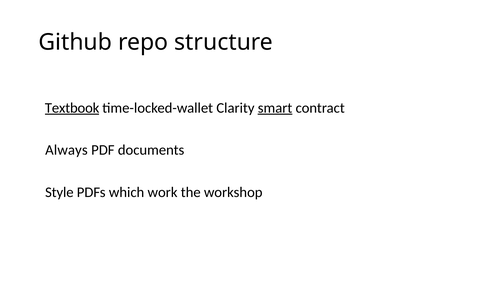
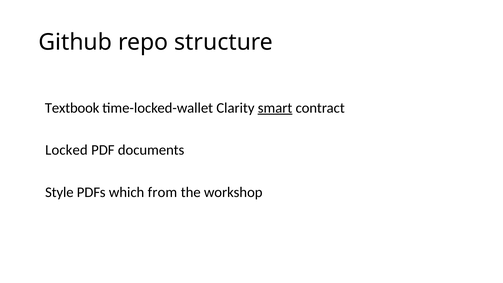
Textbook underline: present -> none (72, 108)
Always: Always -> Locked (66, 150)
work: work -> from (162, 192)
